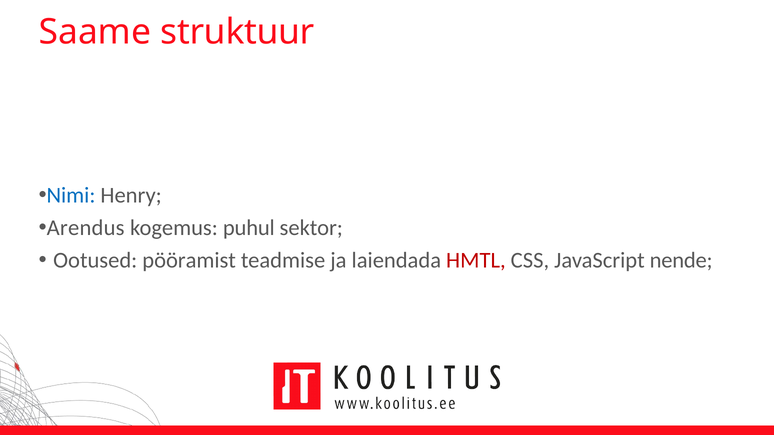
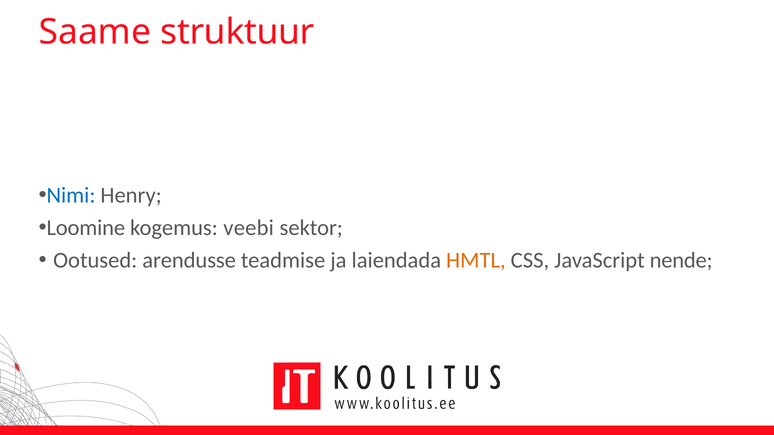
Arendus: Arendus -> Loomine (86, 228)
puhul: puhul -> veebi (249, 228)
pööramist: pööramist -> arendusse (189, 260)
HMTL colour: red -> orange (476, 260)
